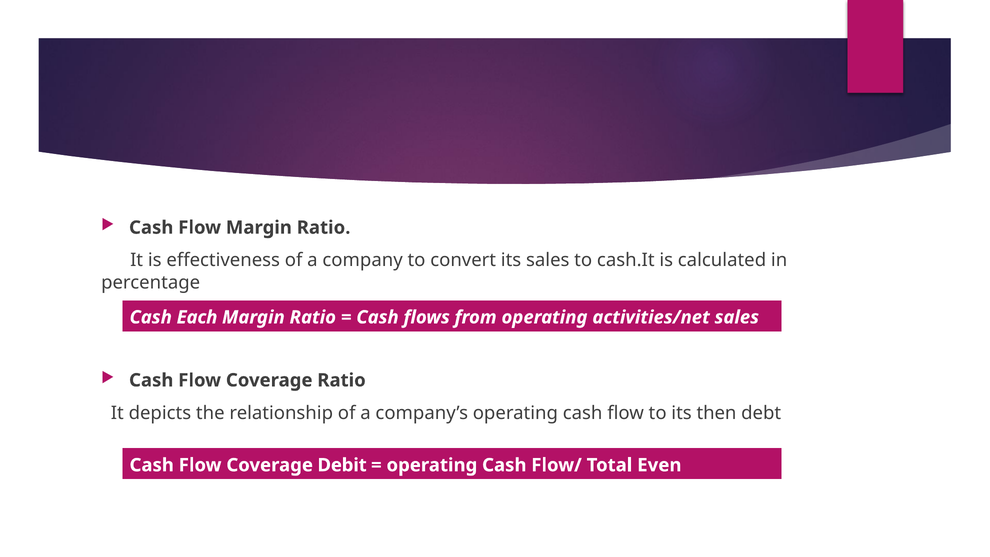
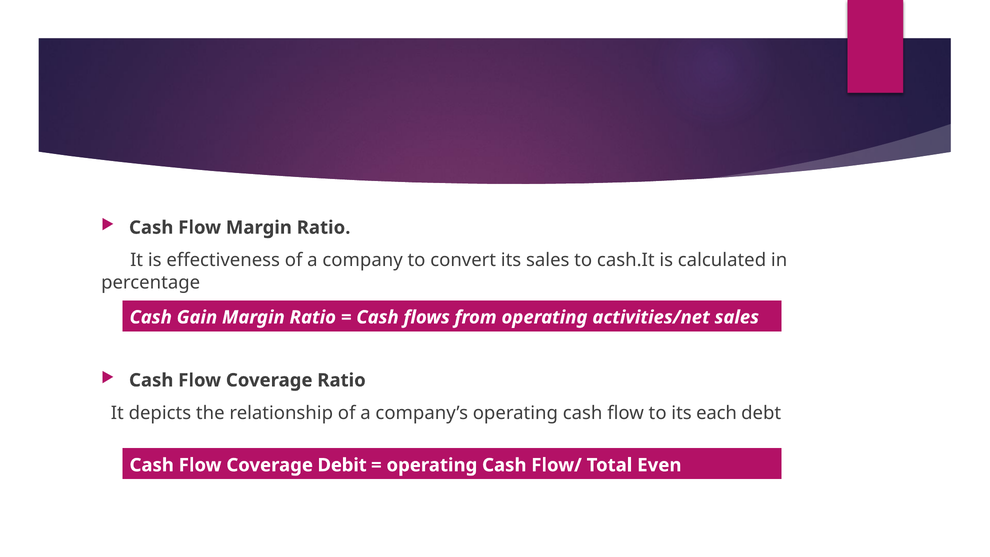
Each: Each -> Gain (197, 317)
then: then -> each (717, 413)
